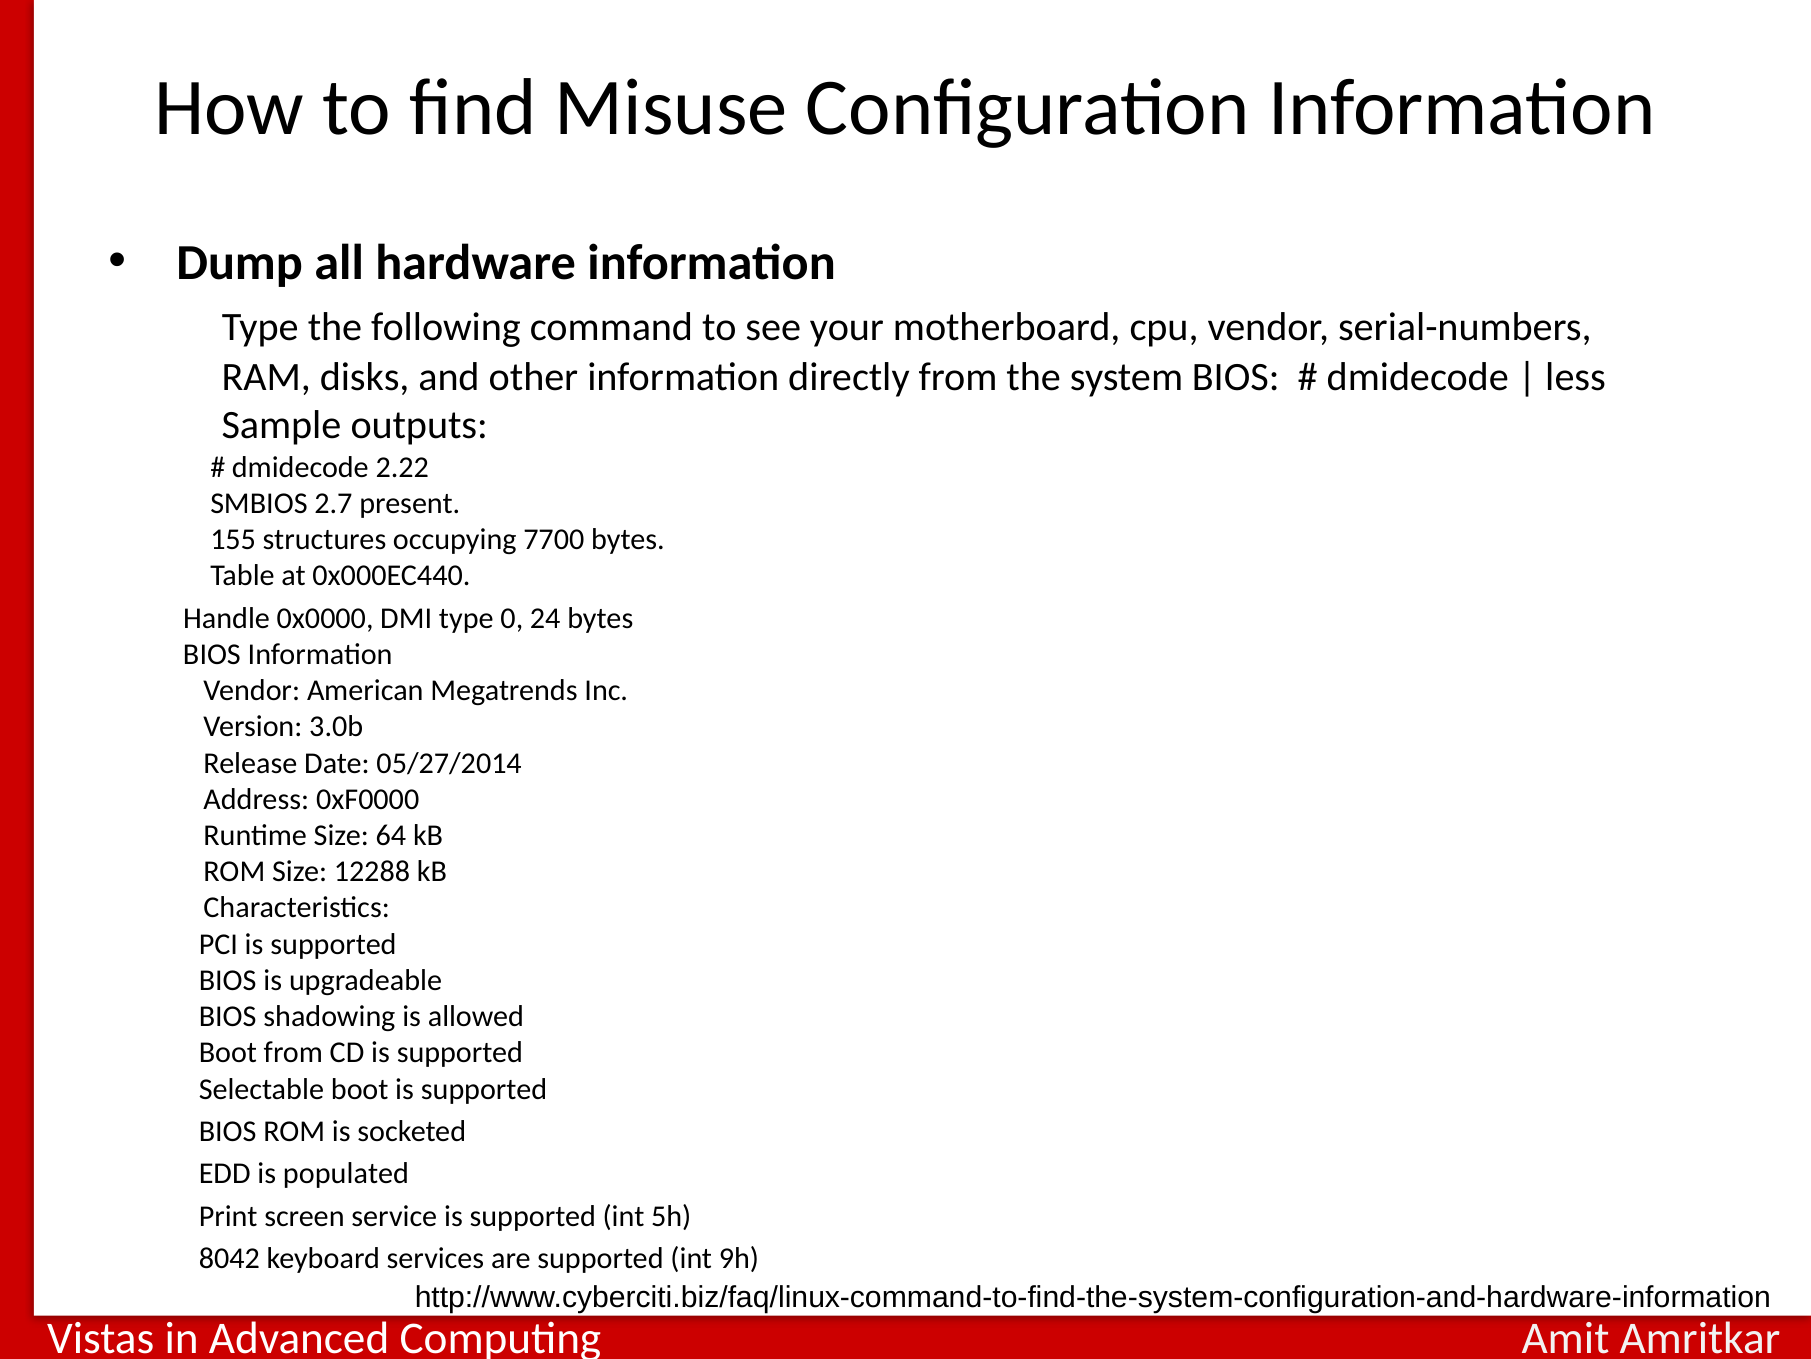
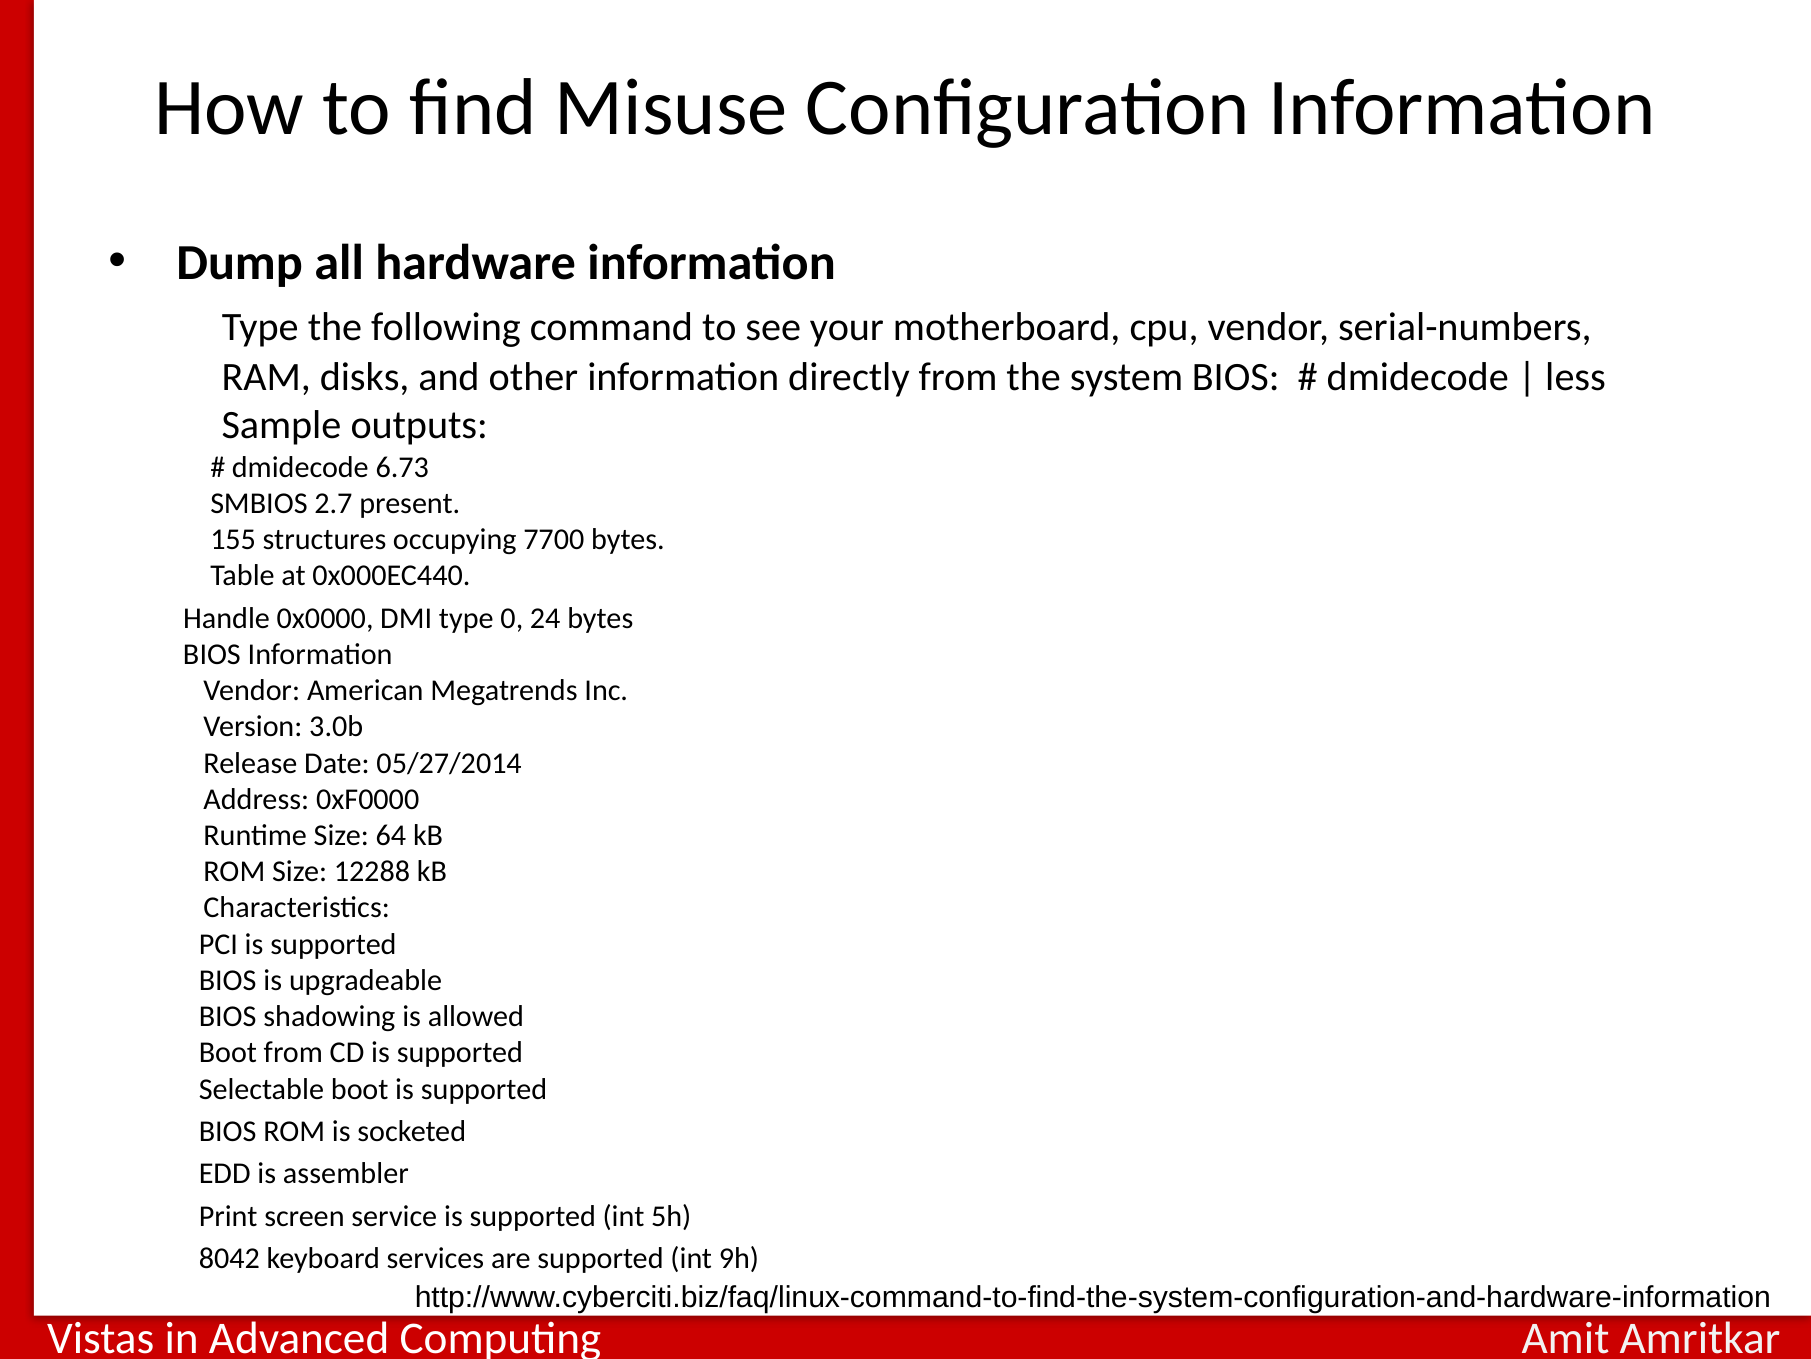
2.22: 2.22 -> 6.73 (402, 467)
populated: populated -> assembler (346, 1173)
